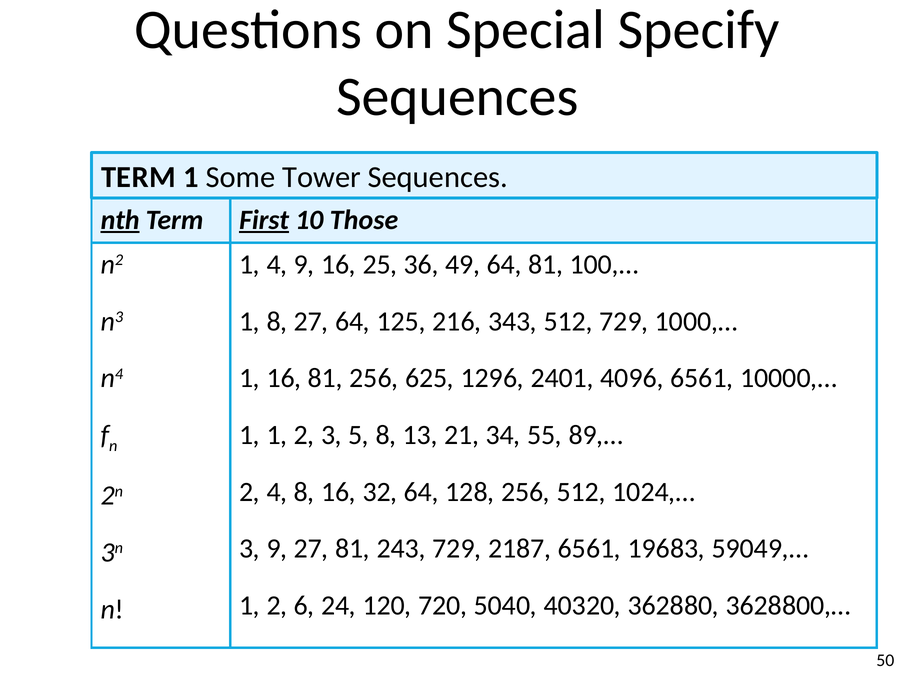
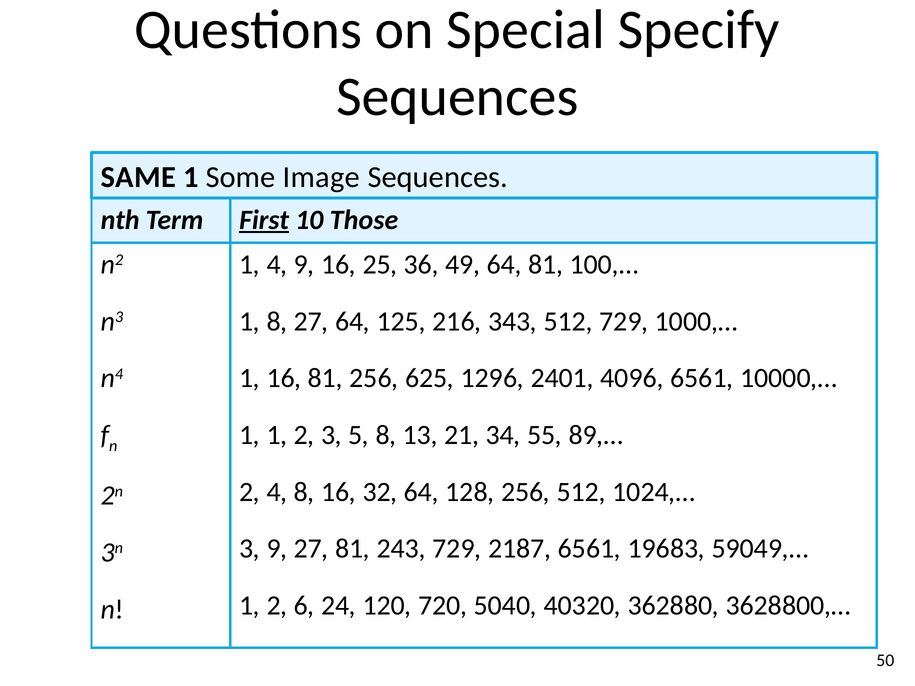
TERM: TERM -> SAME (138, 177)
Tower: Tower -> Image (321, 177)
nth underline: present -> none (120, 220)
